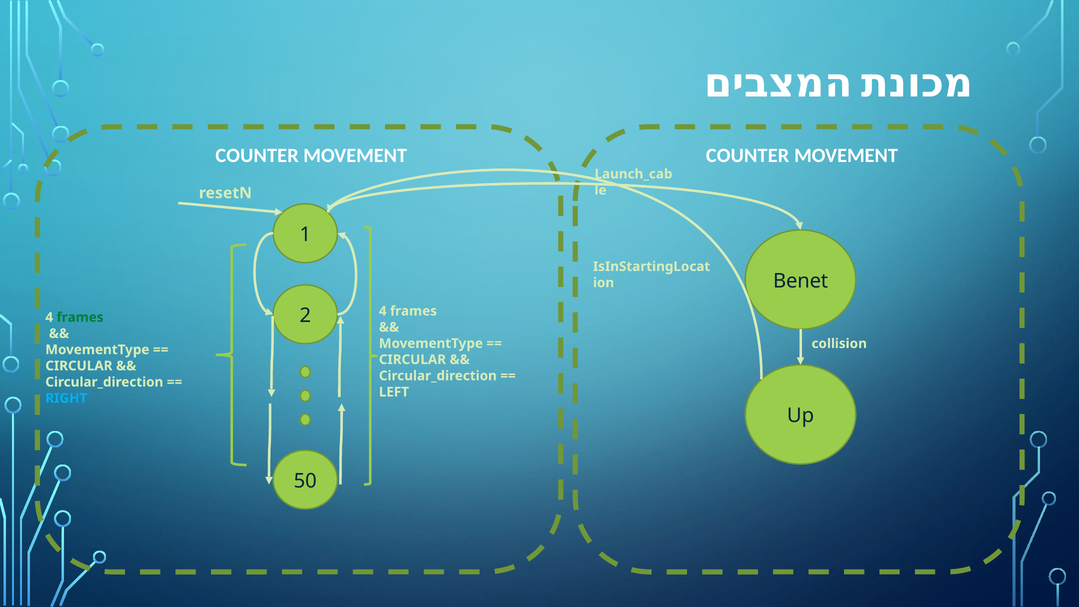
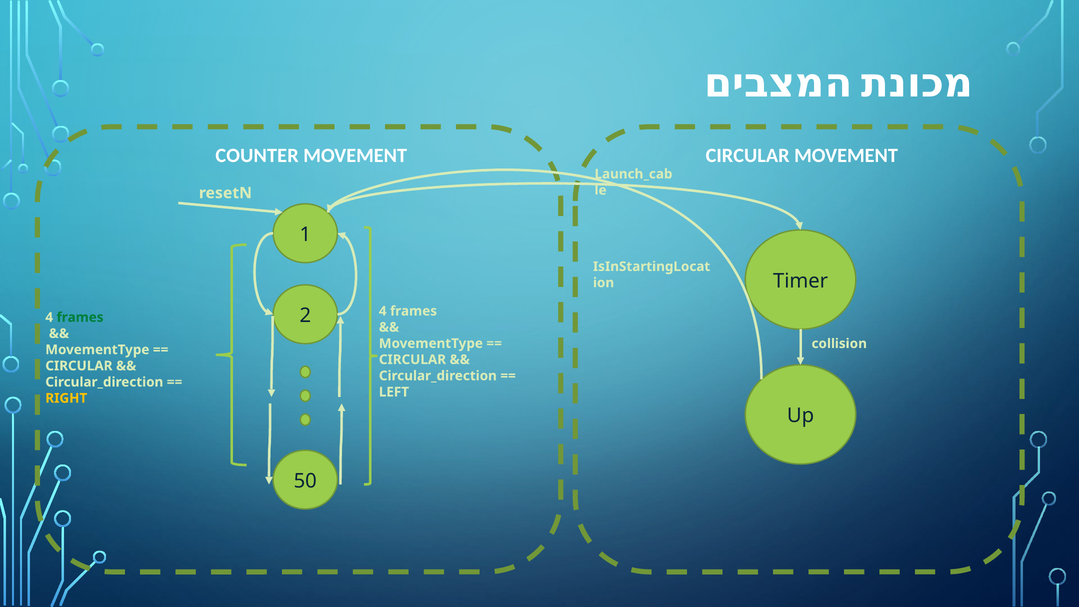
COUNTER: COUNTER -> CIRCULAR (748, 156)
Benet: Benet -> Timer (801, 281)
RIGHT colour: light blue -> yellow (66, 398)
